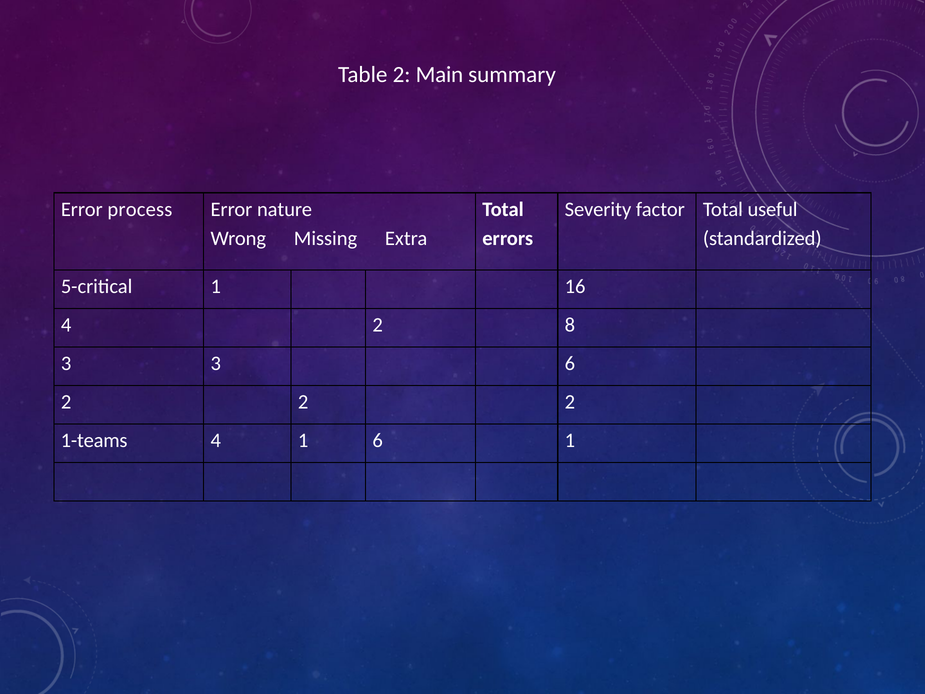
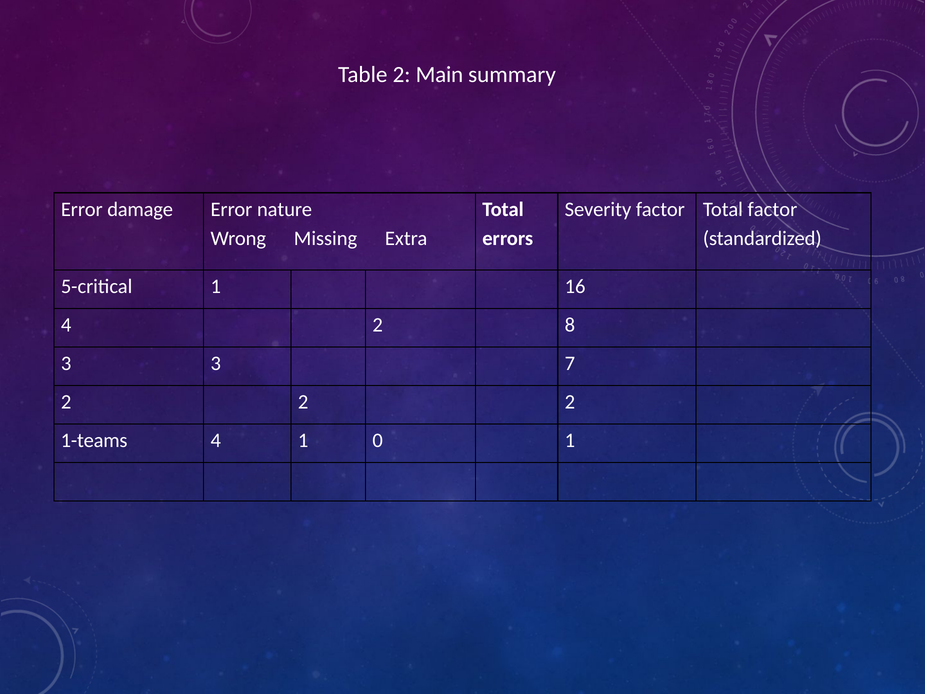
process: process -> damage (140, 209)
Total useful: useful -> factor (772, 209)
3 6: 6 -> 7 (570, 363)
1 6: 6 -> 0 (378, 440)
